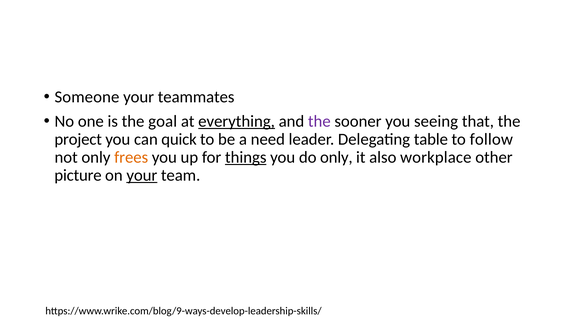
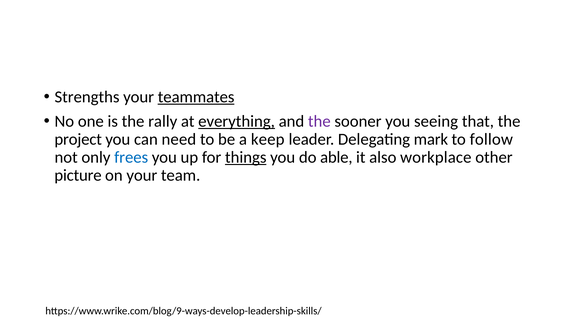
Someone: Someone -> Strengths (87, 97)
teammates underline: none -> present (196, 97)
goal: goal -> rally (163, 121)
quick: quick -> need (179, 139)
need: need -> keep (268, 139)
table: table -> mark (431, 139)
frees colour: orange -> blue (131, 157)
do only: only -> able (336, 157)
your underline: present -> none (142, 175)
